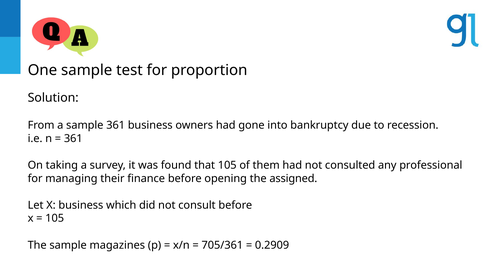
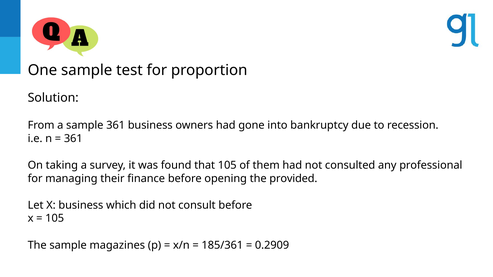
assigned: assigned -> provided (293, 179)
705/361: 705/361 -> 185/361 (222, 245)
